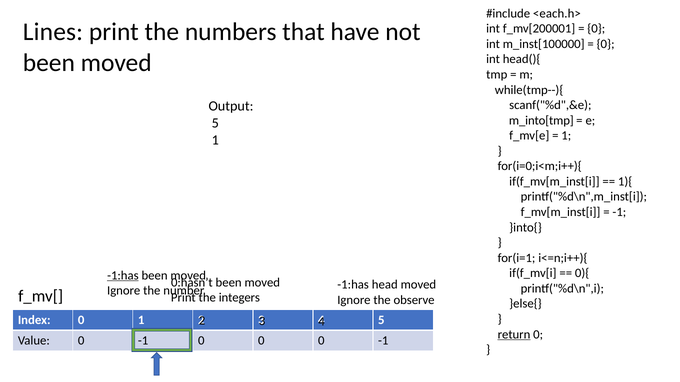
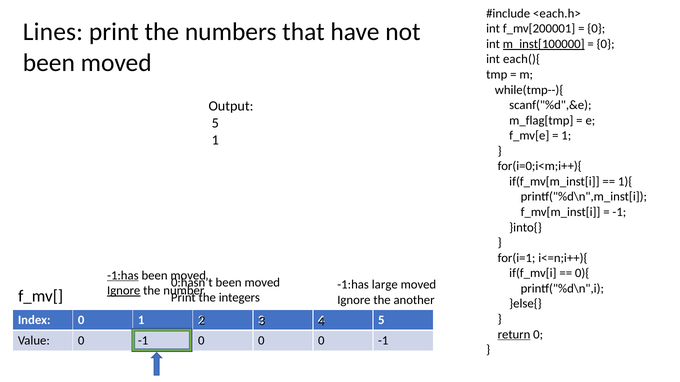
m_inst[100000 underline: none -> present (544, 44)
head(){: head(){ -> each(){ (522, 59)
m_into[tmp: m_into[tmp -> m_flag[tmp (541, 121)
head: head -> large (385, 285)
Ignore underline: none -> present (124, 291)
observe: observe -> another (414, 300)
